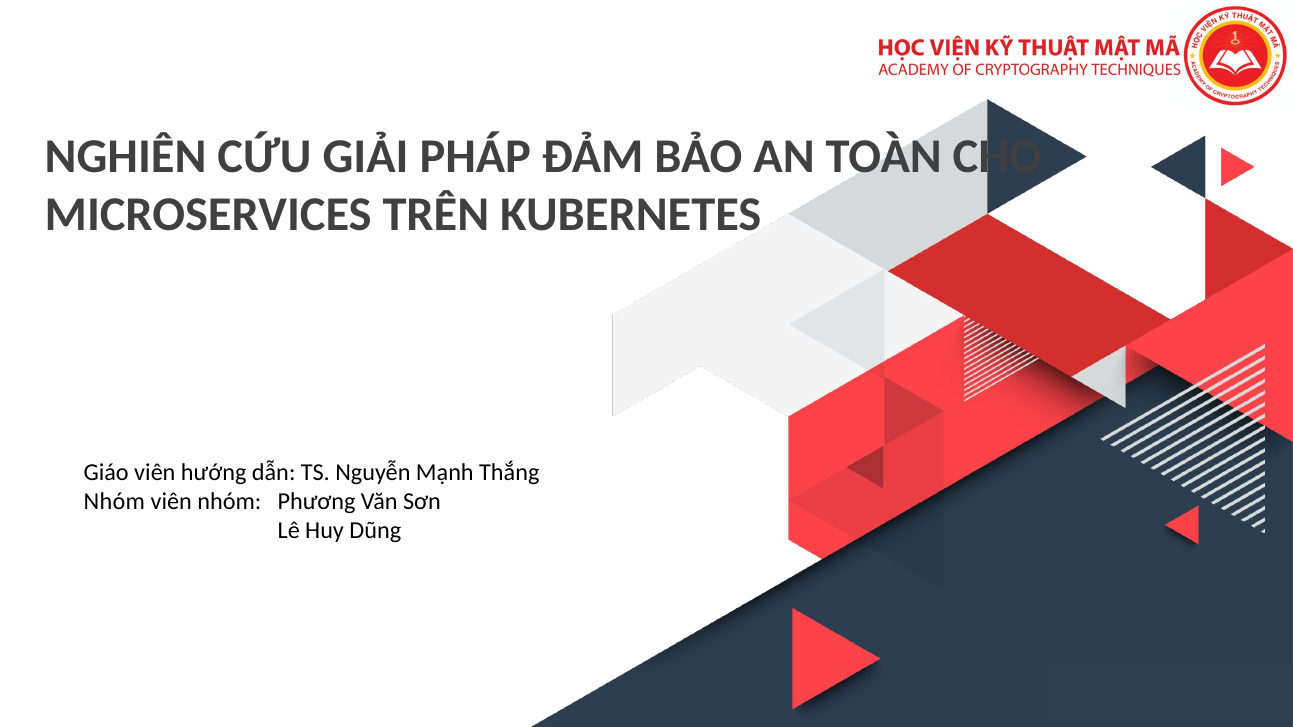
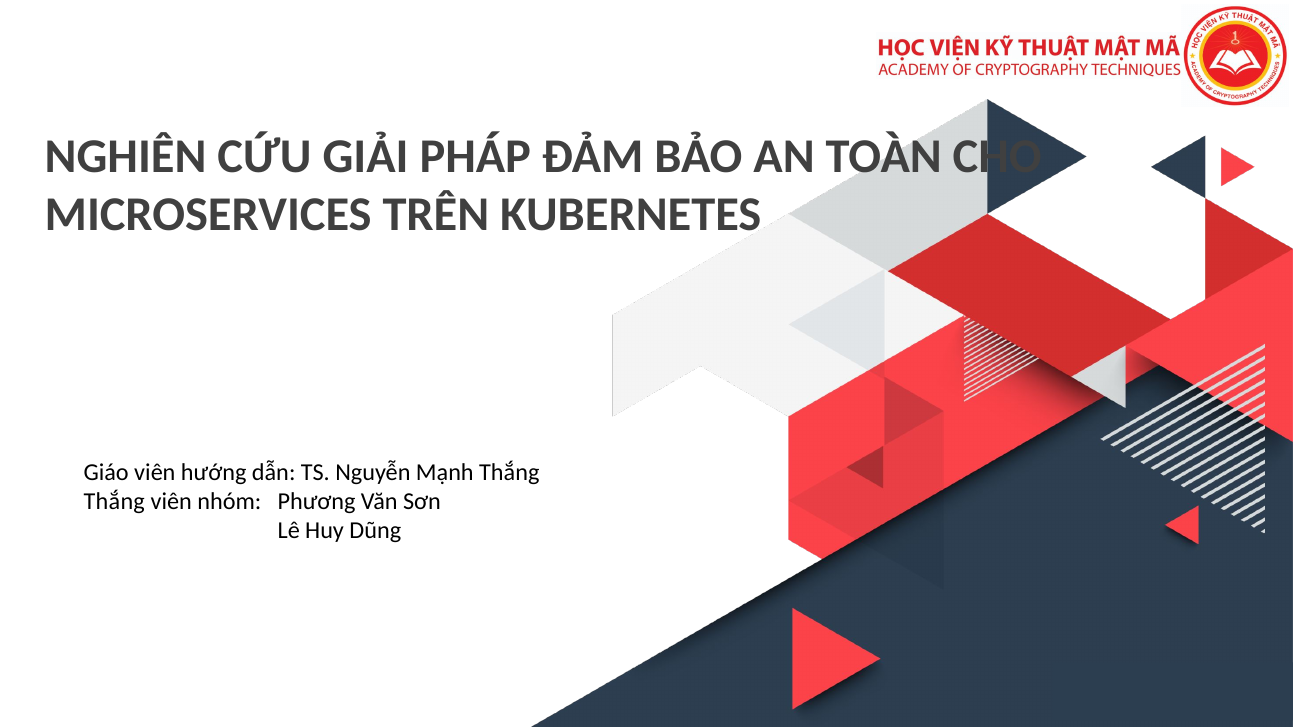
Nhóm: Nhóm -> Thắng (114, 502)
